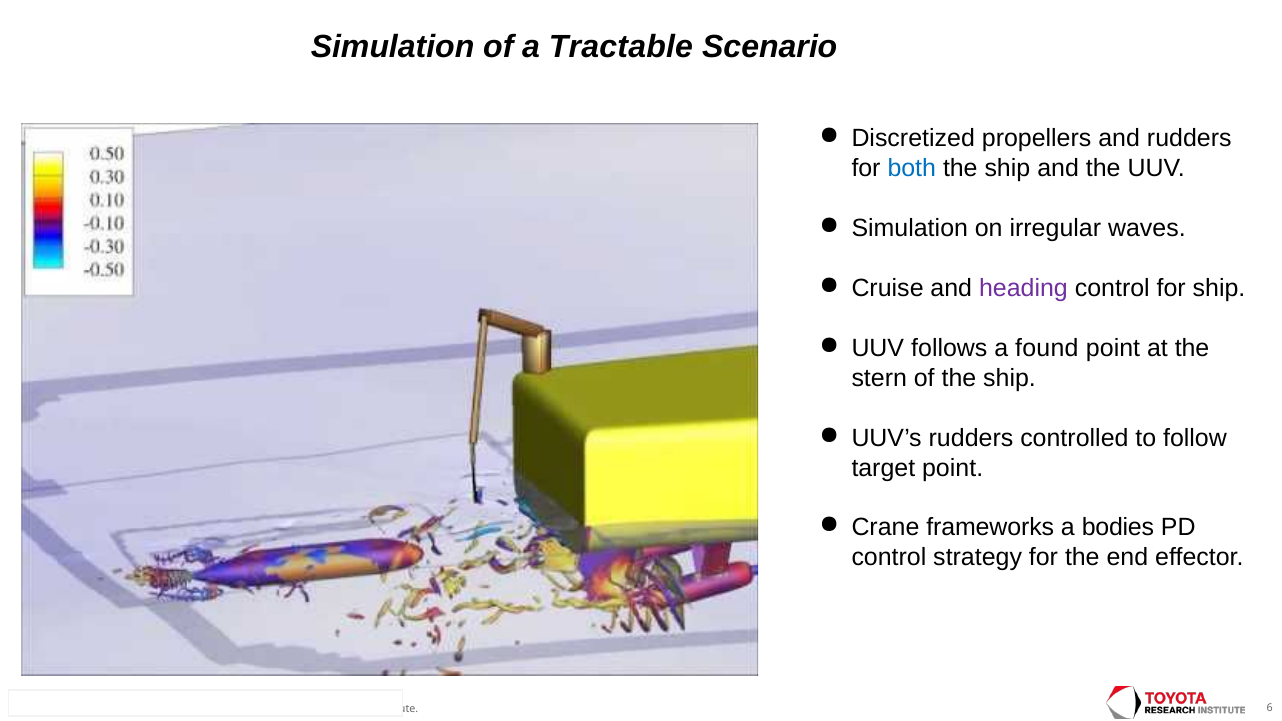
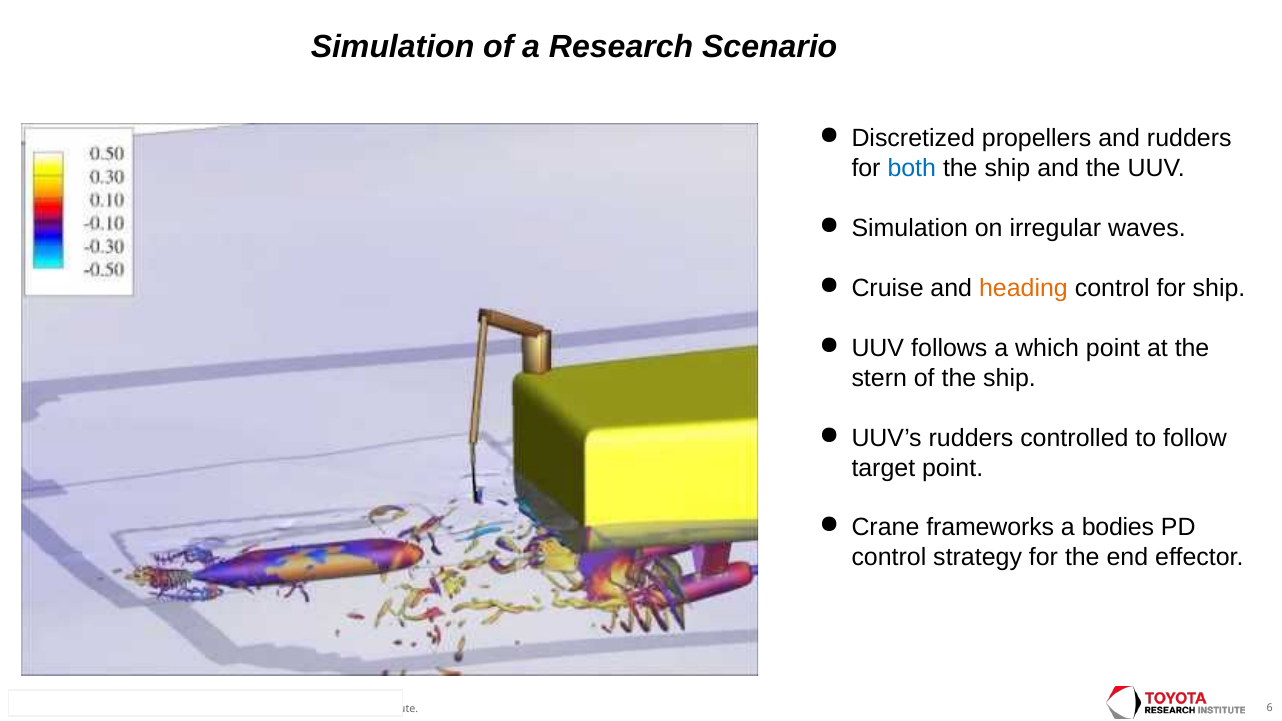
a Tractable: Tractable -> Research (621, 47)
heading colour: purple -> orange (1023, 288)
found: found -> which (1047, 348)
